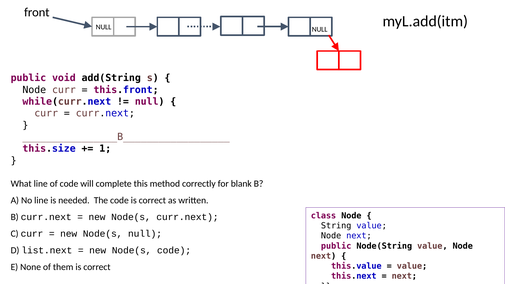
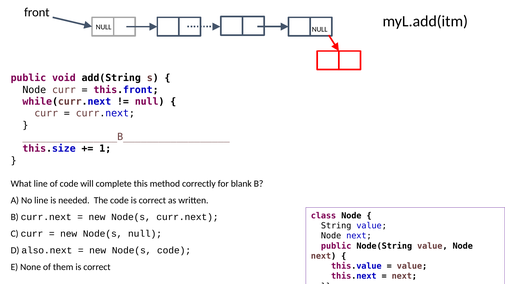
list.next: list.next -> also.next (47, 250)
